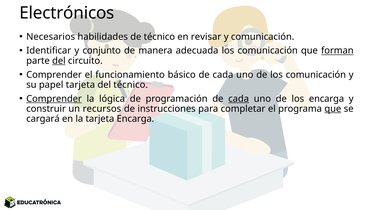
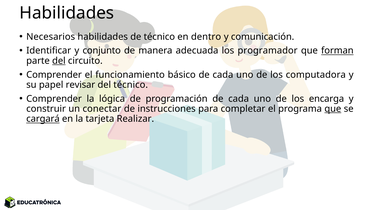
Electrónicos: Electrónicos -> Habilidades (67, 13)
revisar: revisar -> dentro (206, 37)
adecuada los comunicación: comunicación -> programador (268, 51)
de los comunicación: comunicación -> computadora (316, 75)
papel tarjeta: tarjeta -> revisar (80, 85)
Comprender underline: present -> none (54, 99)
cada underline: present -> none (239, 99)
recursos: recursos -> conectar (102, 109)
cargará underline: none -> present (43, 119)
tarjeta Encarga: Encarga -> Realizar (135, 119)
